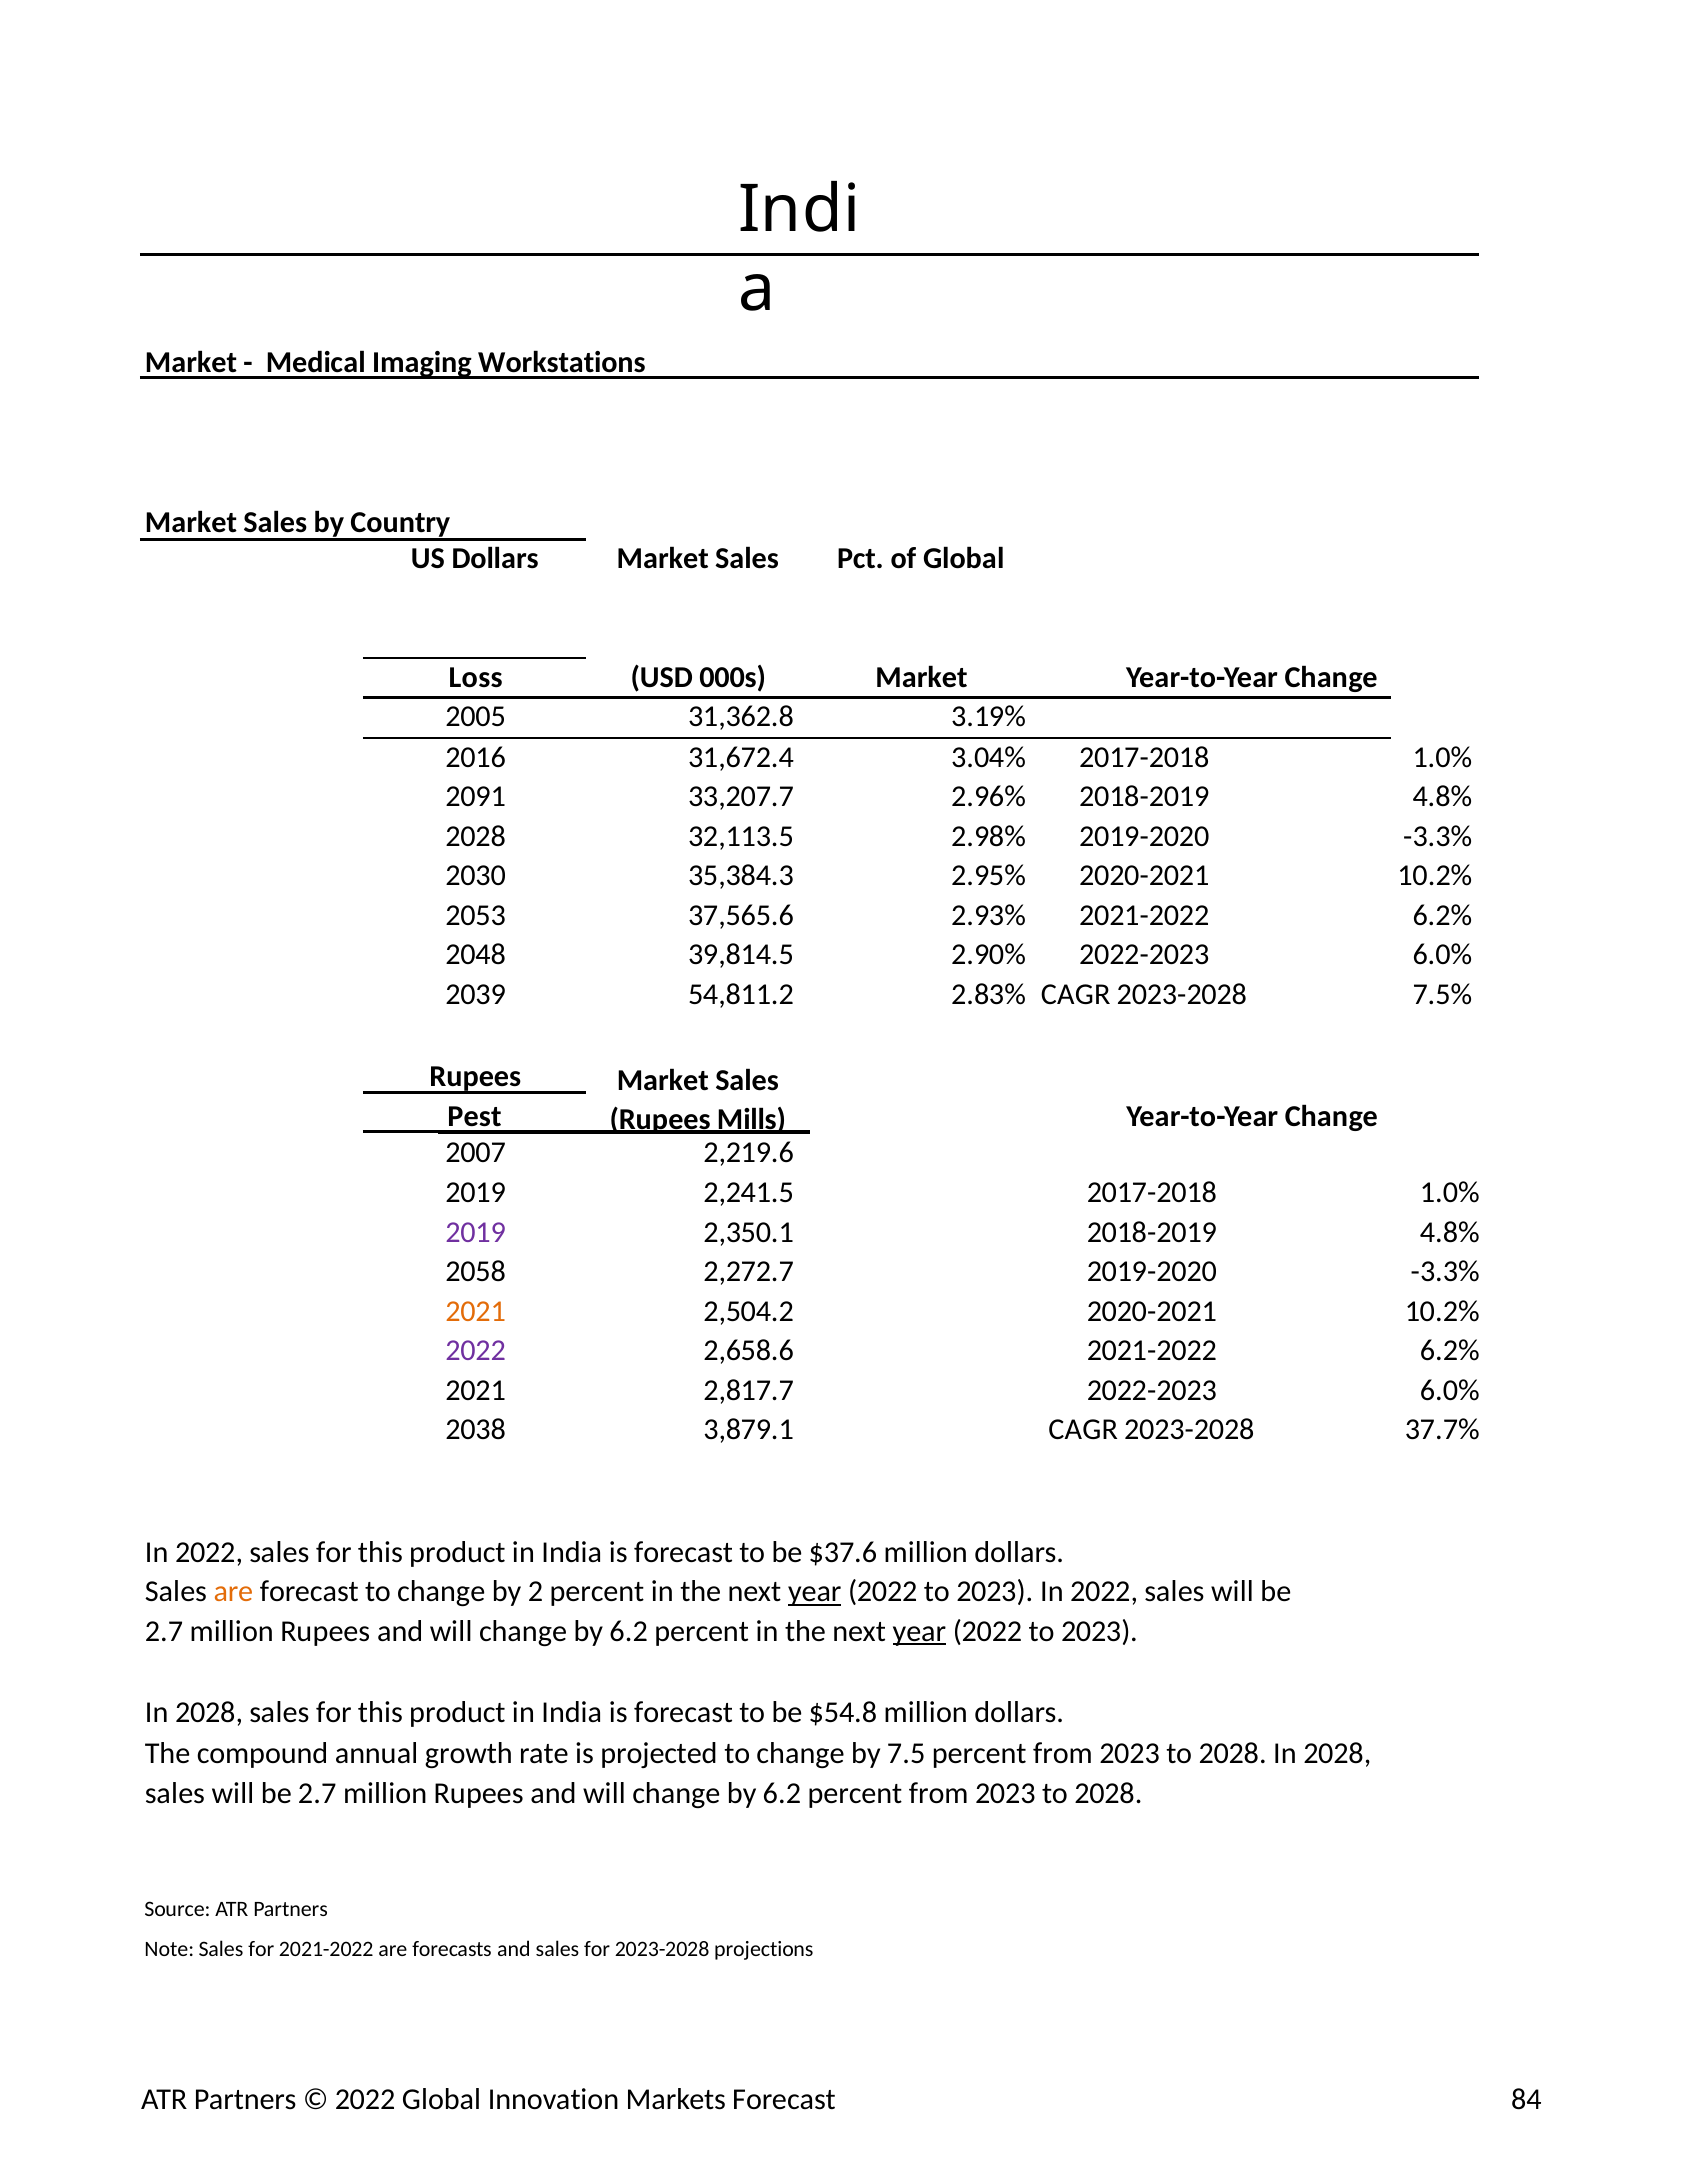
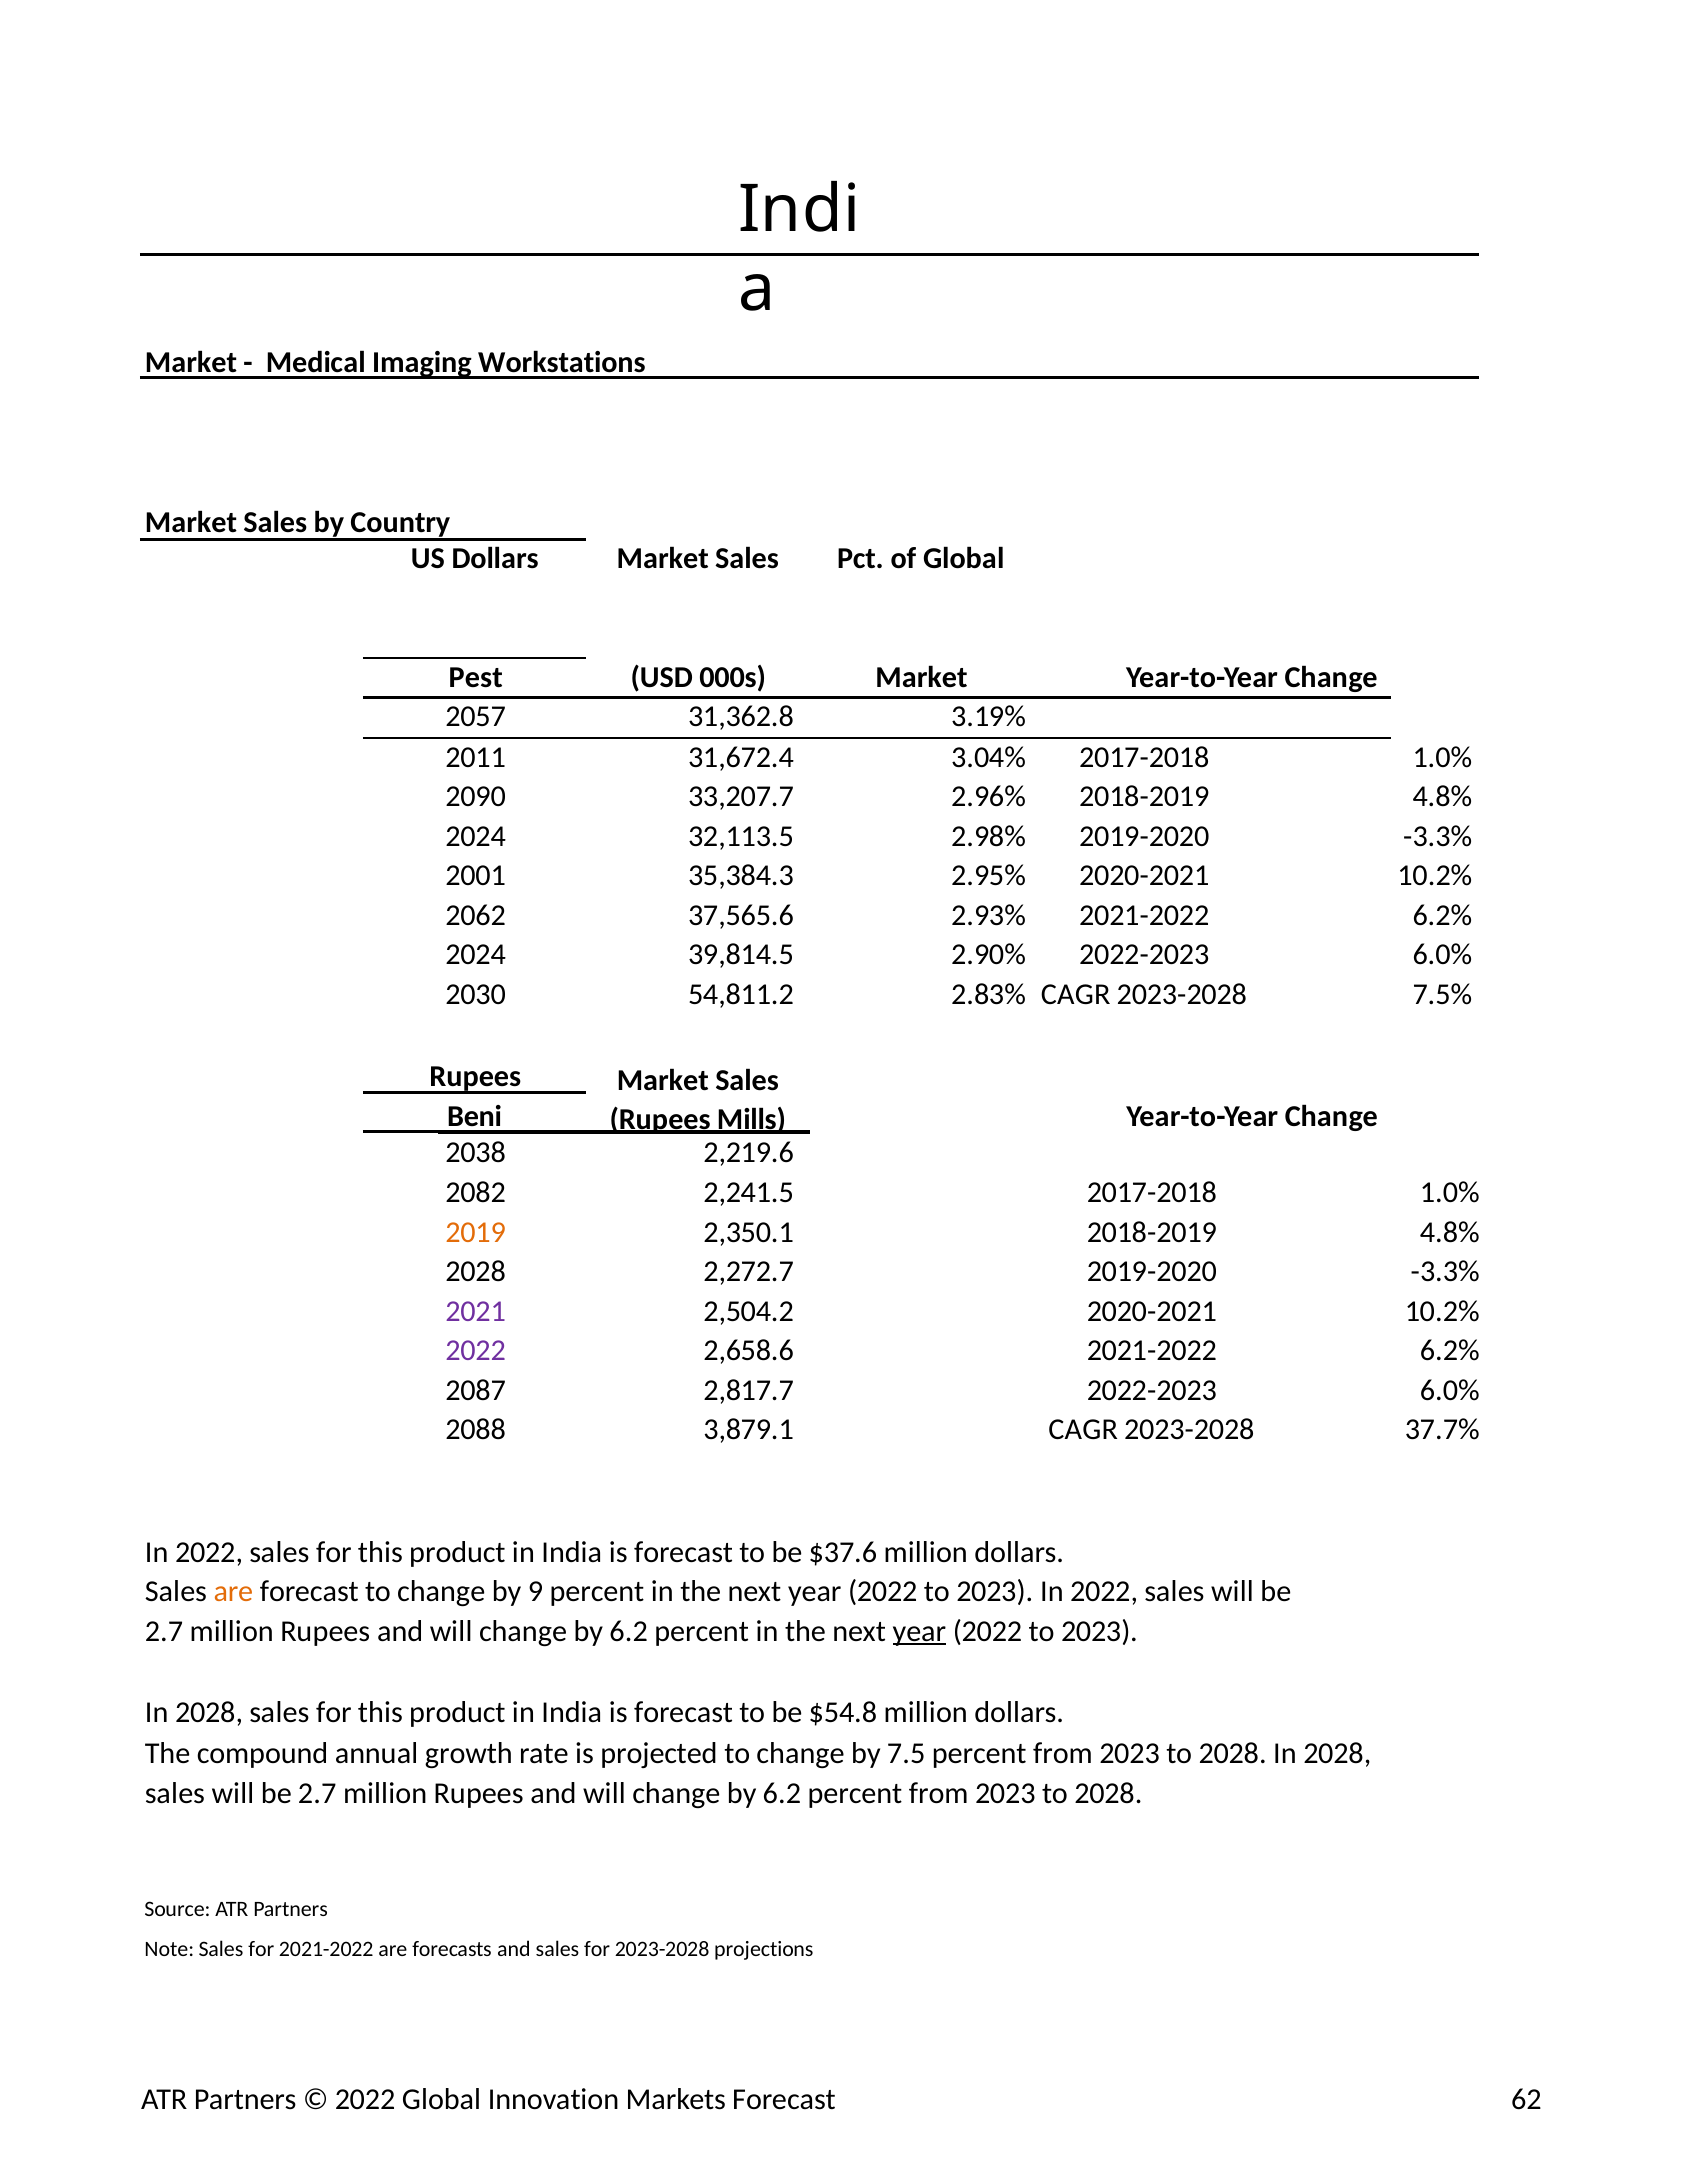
Loss: Loss -> Pest (476, 677)
2005: 2005 -> 2057 (476, 717)
2016: 2016 -> 2011 (476, 757)
2091: 2091 -> 2090 (476, 797)
2028: 2028 -> 2024 (476, 836)
2030: 2030 -> 2001 (476, 876)
2053: 2053 -> 2062 (476, 915)
2048: 2048 -> 2024 (476, 955)
2039: 2039 -> 2030 (476, 994)
Pest: Pest -> Beni (475, 1116)
2007: 2007 -> 2038 (476, 1152)
2019: 2019 -> 2082 (476, 1193)
2019 colour: purple -> orange (476, 1232)
2058: 2058 -> 2028 (476, 1272)
2021 colour: orange -> purple (476, 1311)
2021: 2021 -> 2087 (476, 1390)
2038: 2038 -> 2088 (476, 1430)
2: 2 -> 9 (535, 1591)
year underline: present -> none (815, 1591)
84: 84 -> 62 (1526, 2100)
